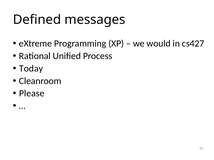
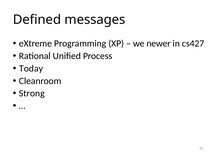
would: would -> newer (159, 44)
Please: Please -> Strong (32, 94)
